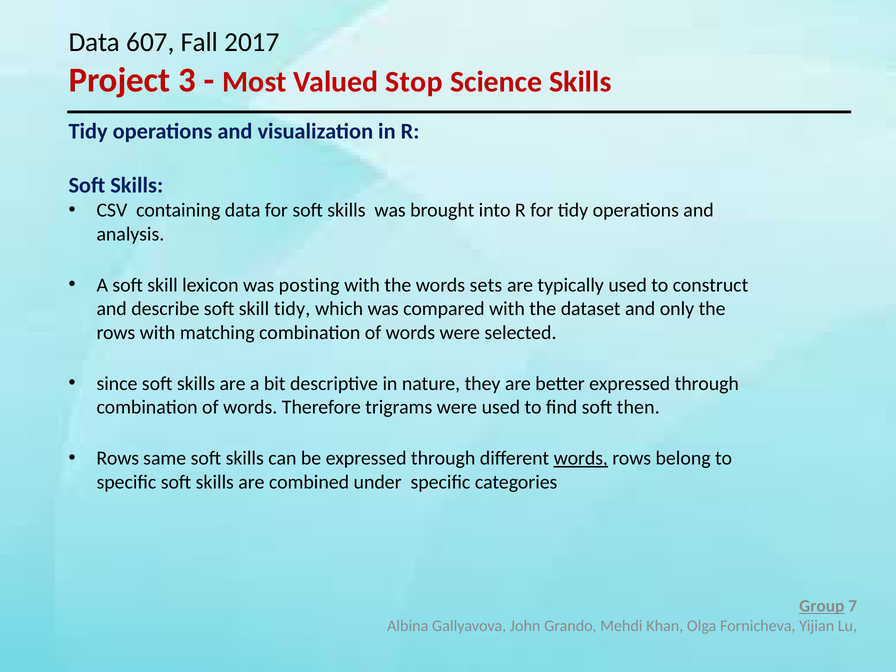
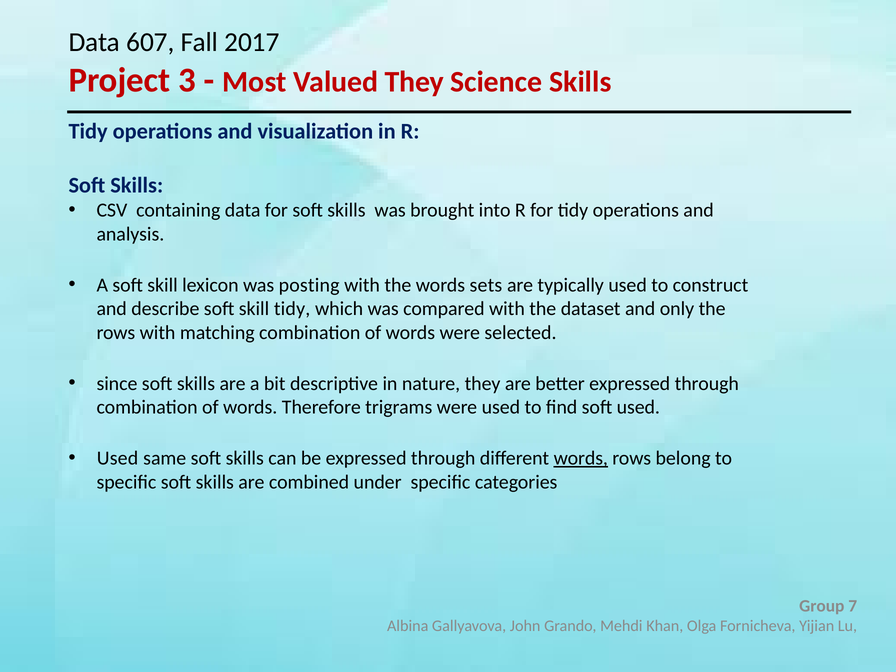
Valued Stop: Stop -> They (414, 82)
soft then: then -> used (638, 407)
Rows: Rows -> Used (118, 458)
Group underline: present -> none (822, 606)
